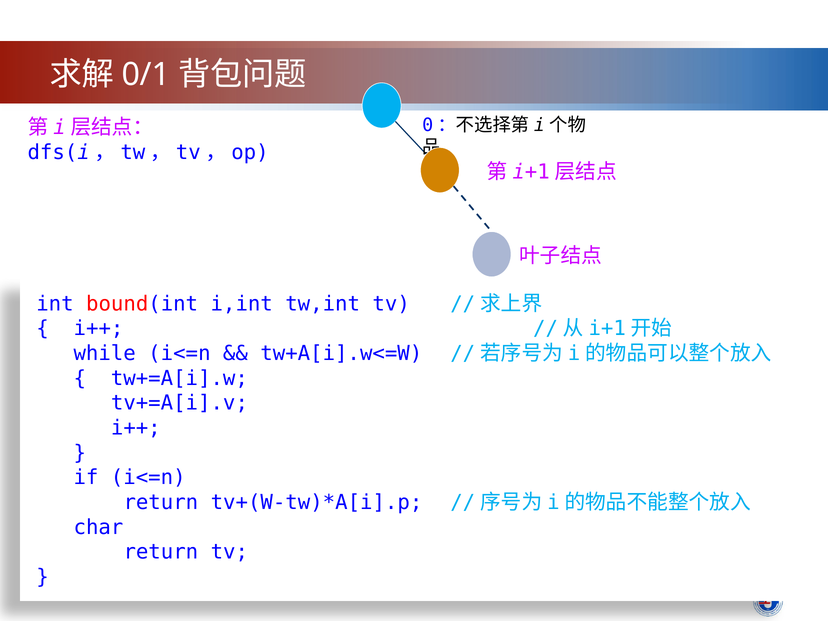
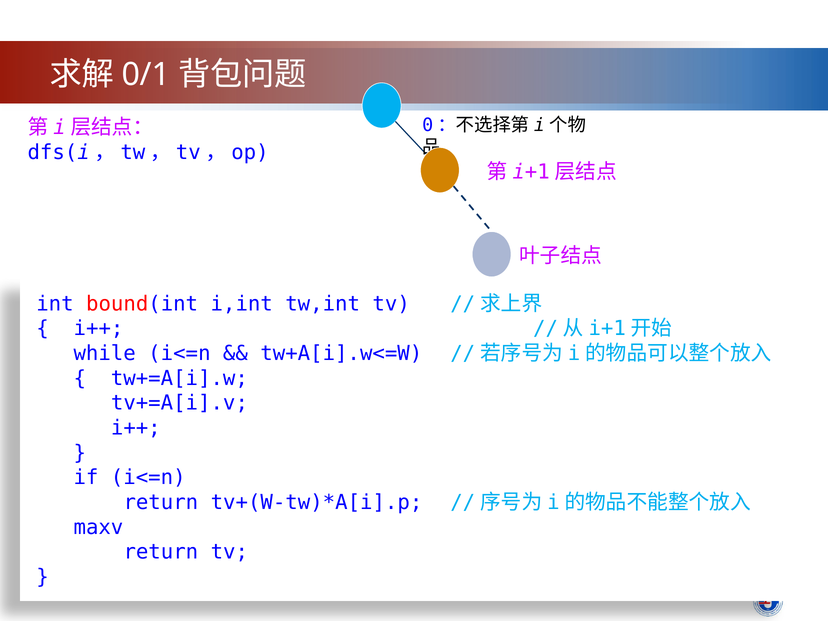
char: char -> maxv (98, 527)
